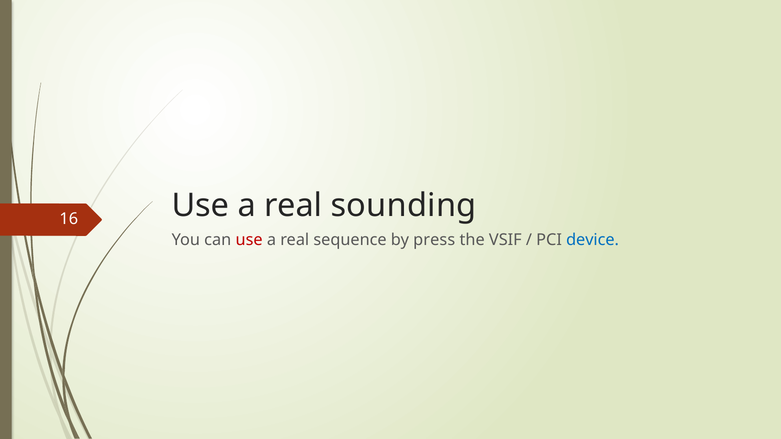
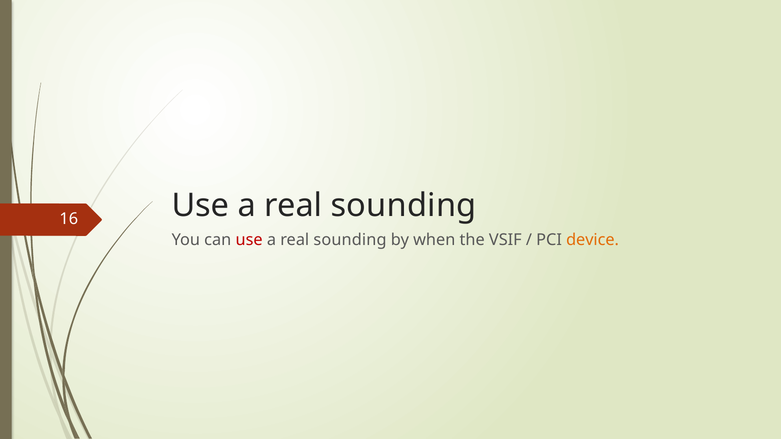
sequence: sequence -> sounding (350, 240)
press: press -> when (434, 240)
device colour: blue -> orange (593, 240)
